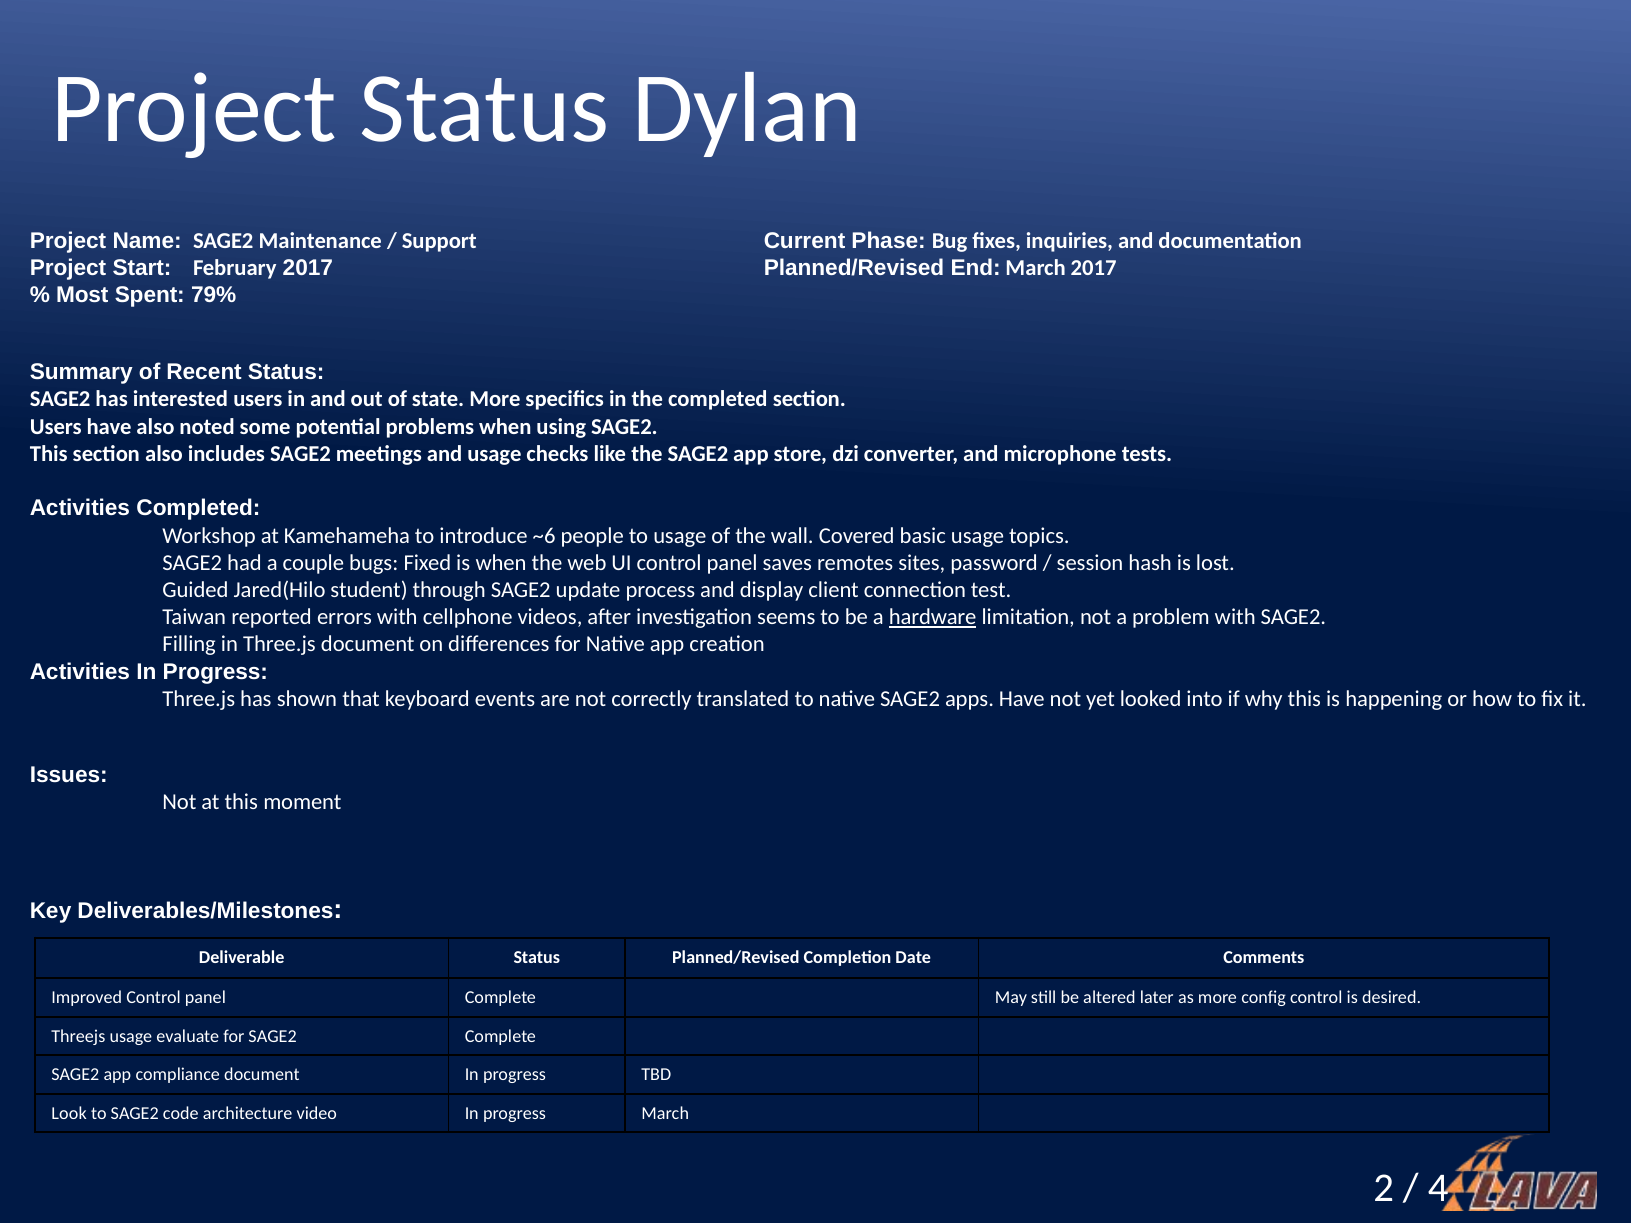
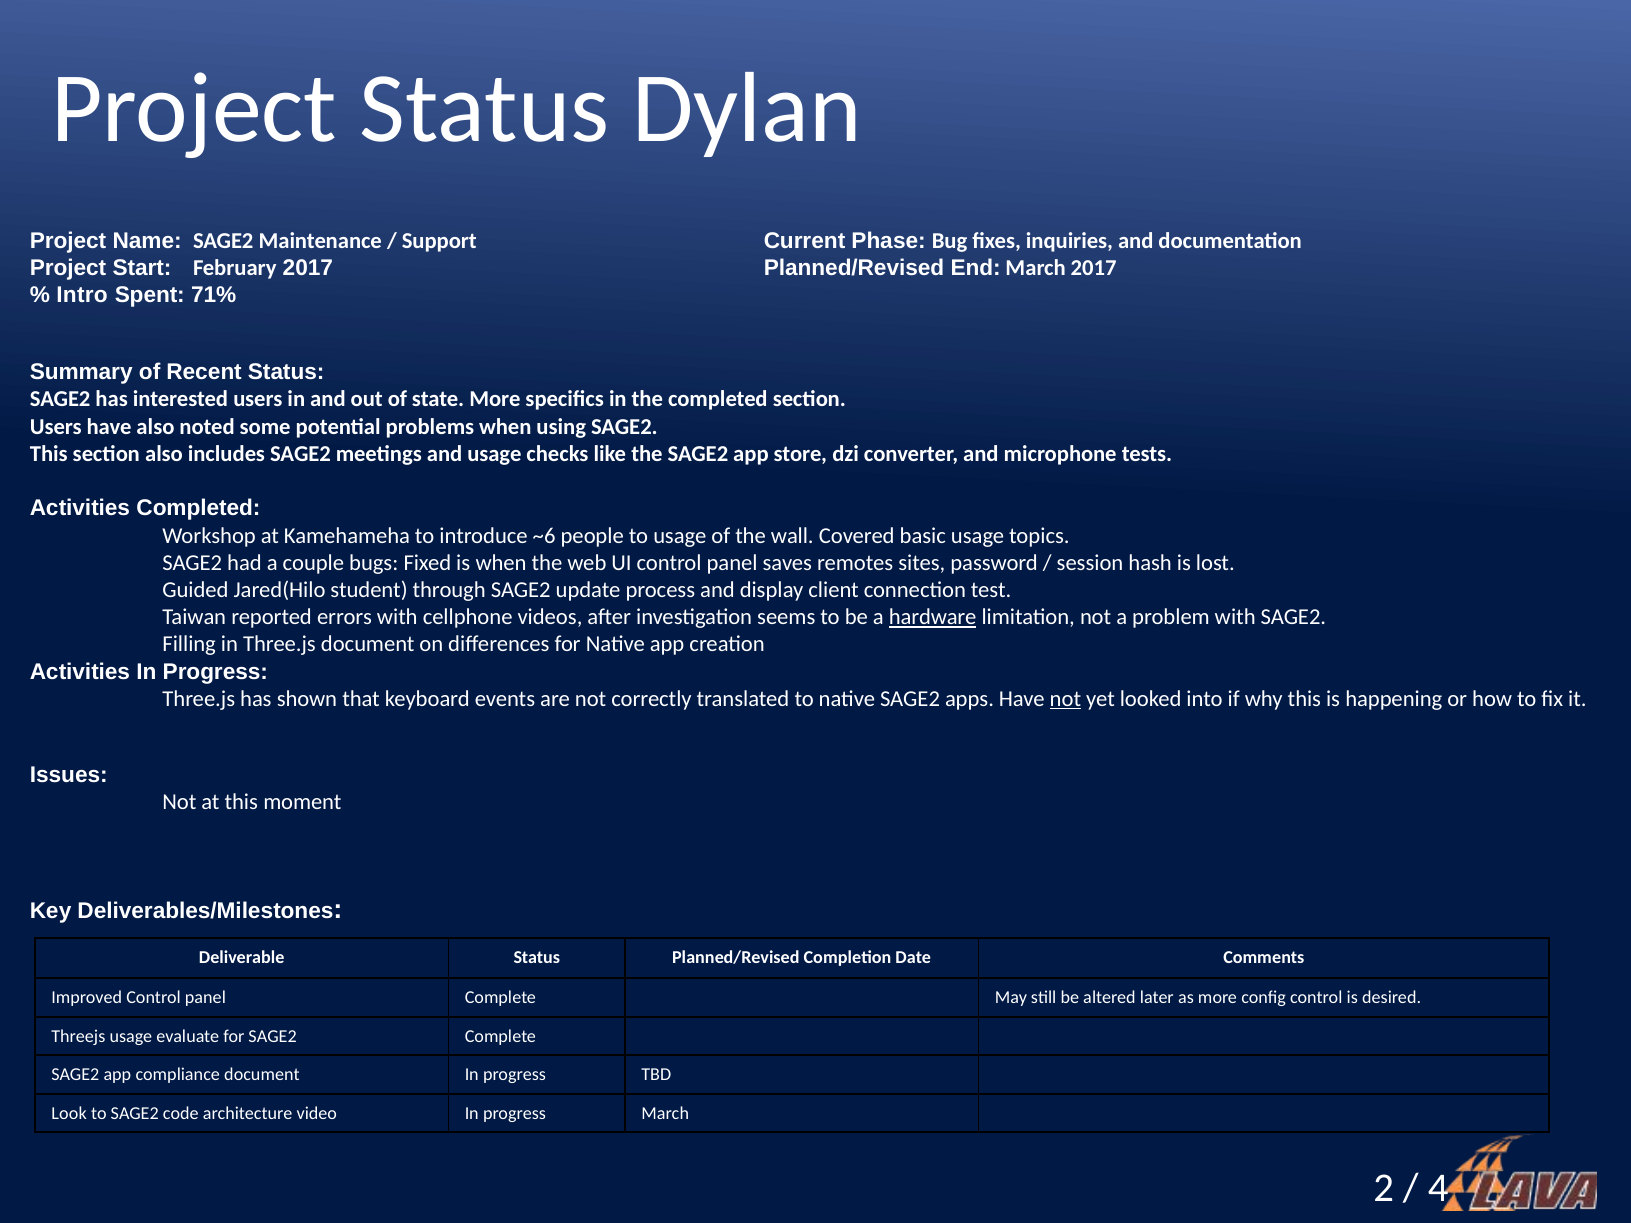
Most: Most -> Intro (82, 295)
79%: 79% -> 71% (214, 295)
not underline: none -> present (1065, 699)
